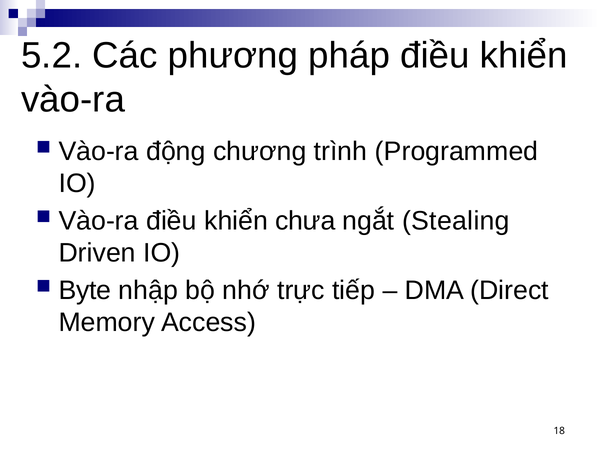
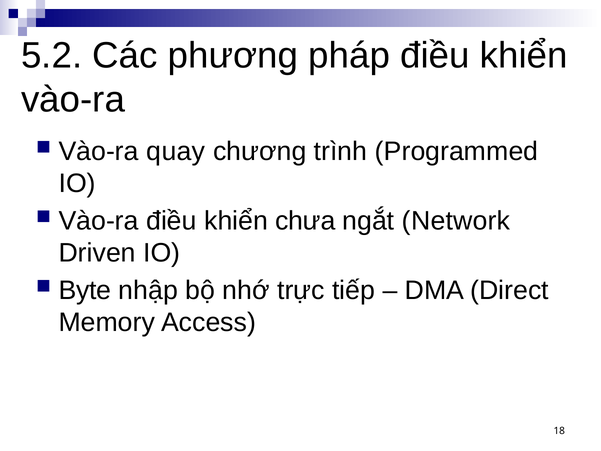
động: động -> quay (176, 151)
Stealing: Stealing -> Network (456, 221)
